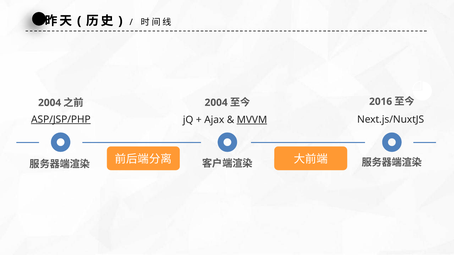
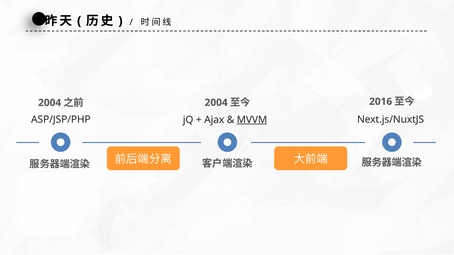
ASP/JSP/PHP underline: present -> none (61, 120)
